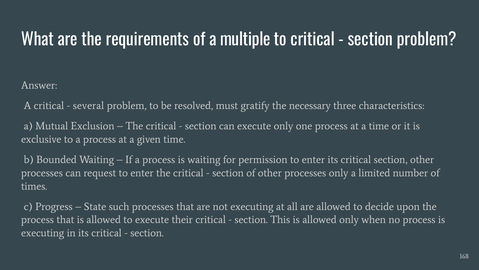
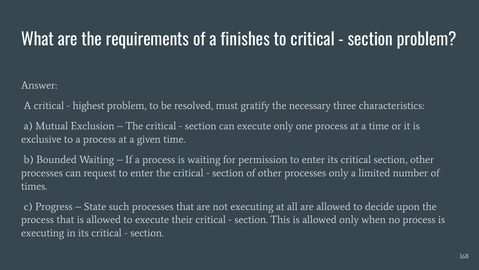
multiple: multiple -> finishes (245, 40)
several: several -> highest (89, 105)
